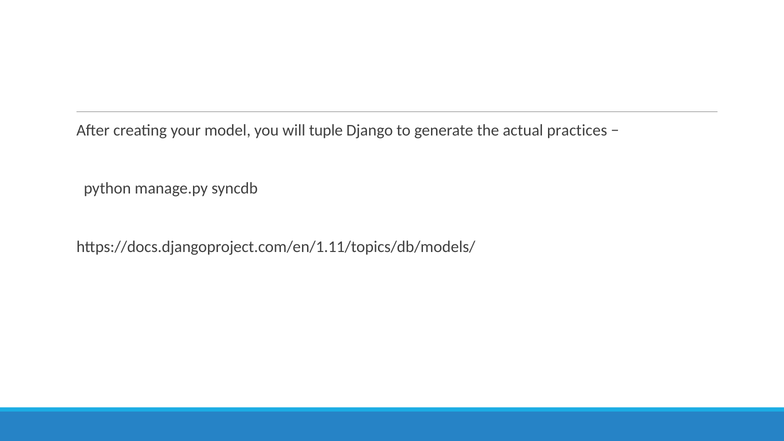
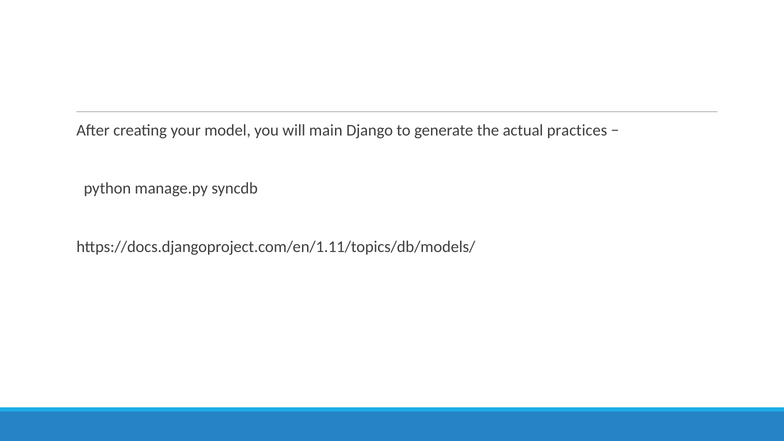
tuple: tuple -> main (326, 130)
